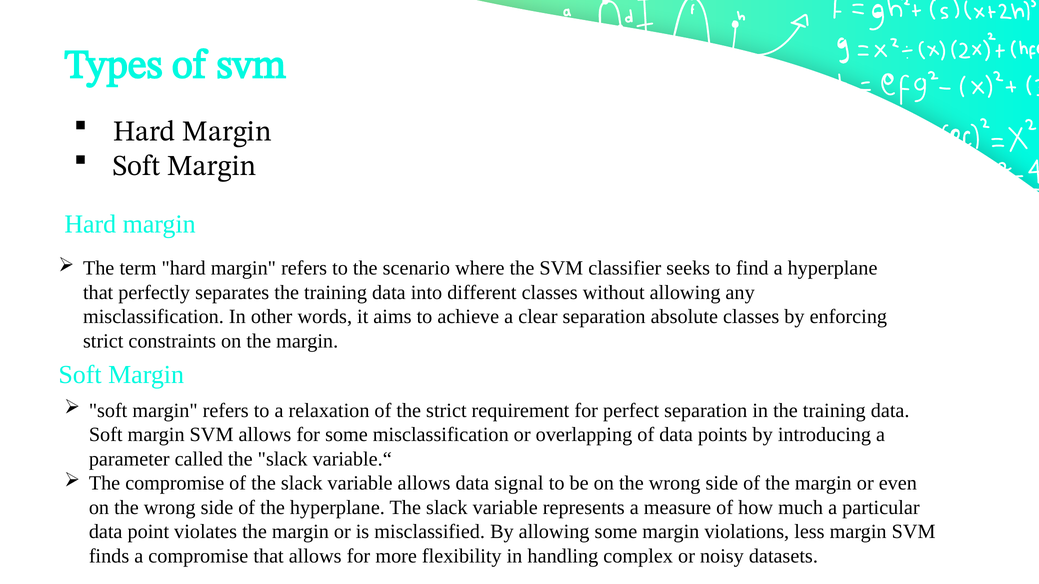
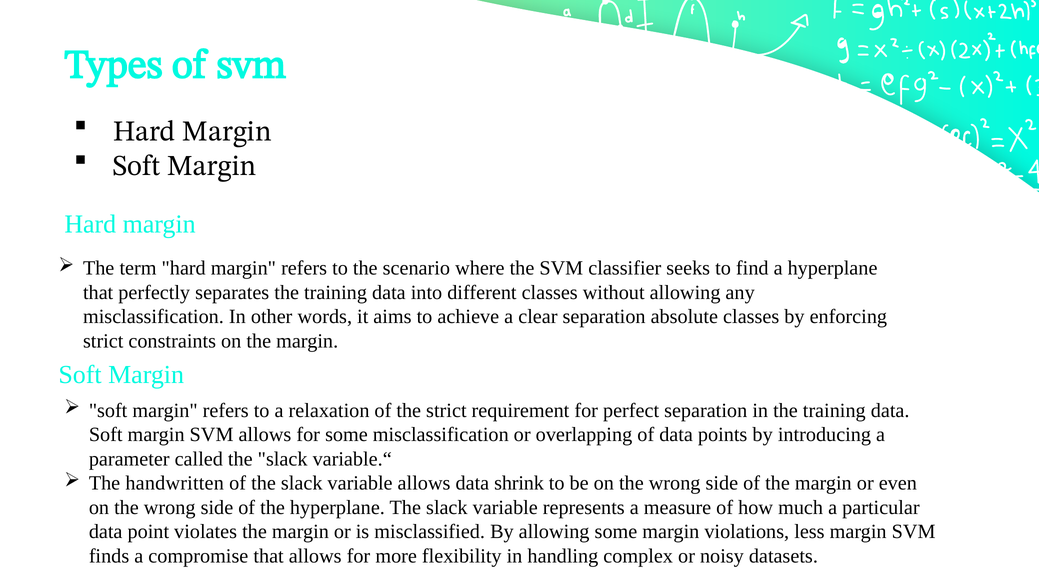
The compromise: compromise -> handwritten (175, 484)
signal: signal -> shrink (519, 484)
